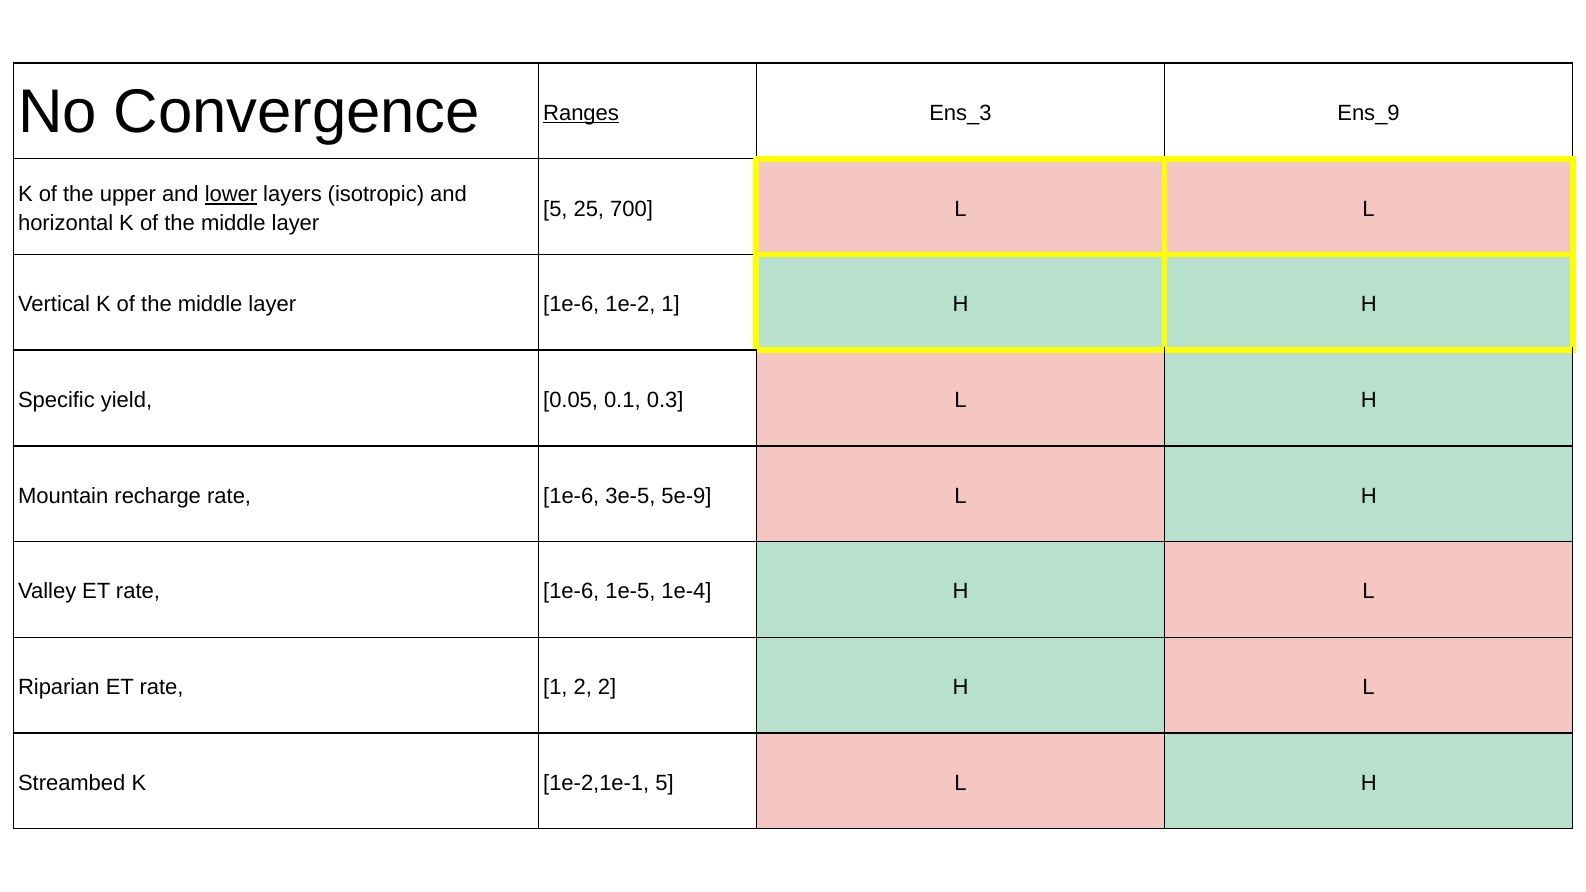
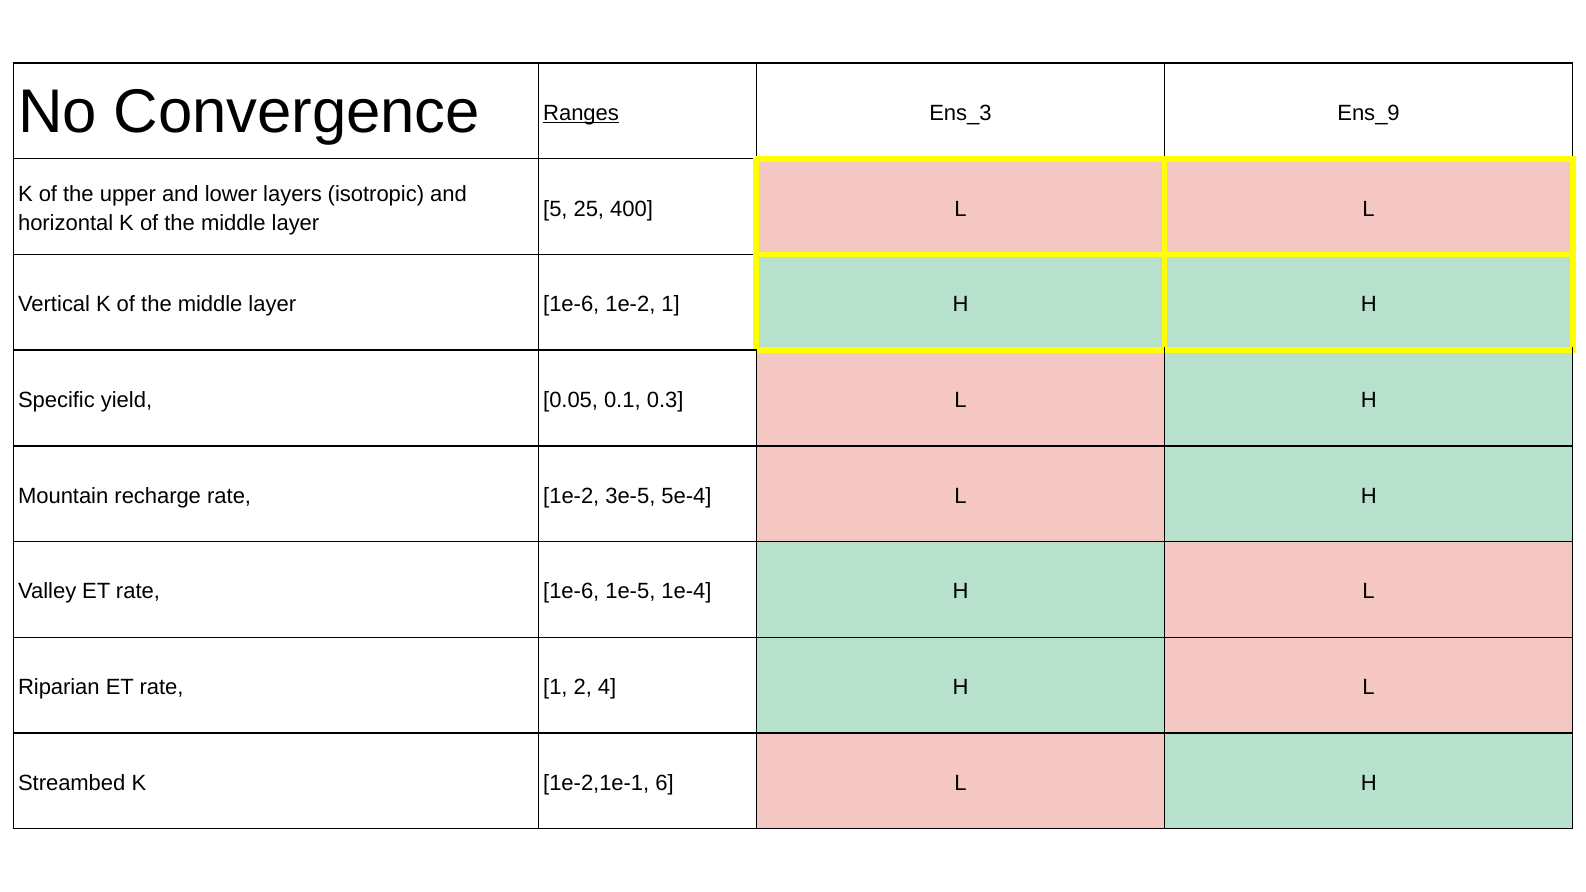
lower underline: present -> none (231, 195)
700: 700 -> 400 (632, 209)
recharge rate 1e-6: 1e-6 -> 1e-2 (571, 496)
5e-9: 5e-9 -> 5e-4 (686, 496)
2 2: 2 -> 4 (607, 687)
1e-2,1e-1 5: 5 -> 6 (664, 783)
